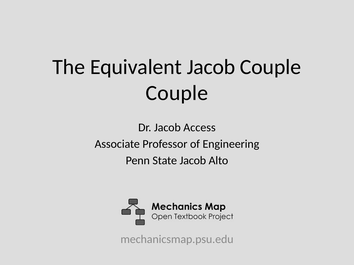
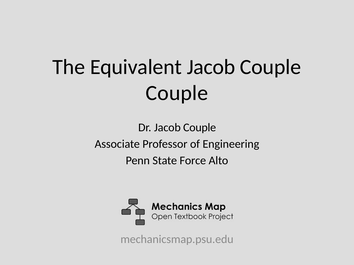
Dr Jacob Access: Access -> Couple (200, 128)
State Jacob: Jacob -> Force (193, 161)
